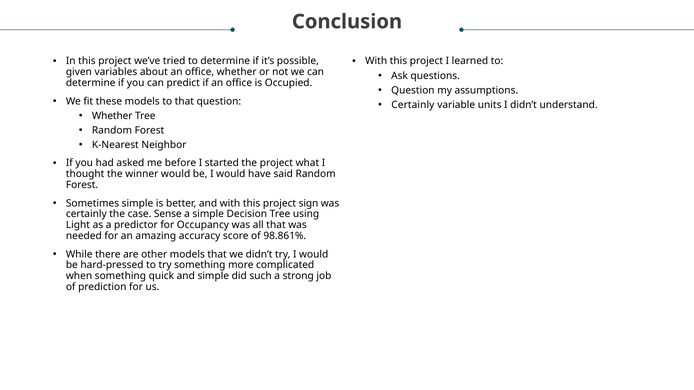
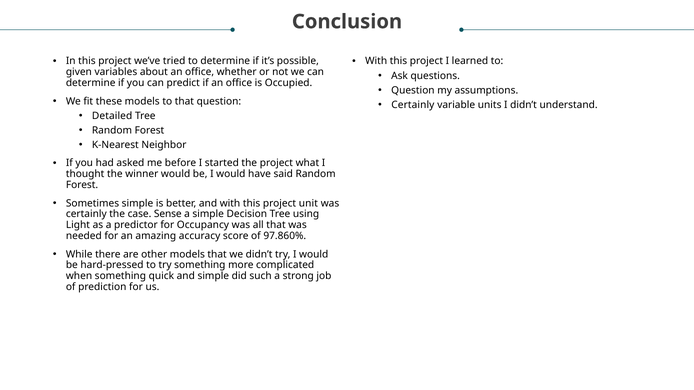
Whether: Whether -> Detailed (112, 116)
sign: sign -> unit (308, 203)
98.861%: 98.861% -> 97.860% (285, 236)
